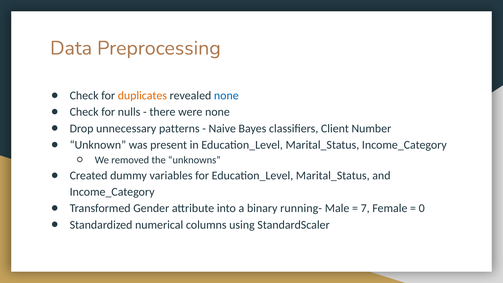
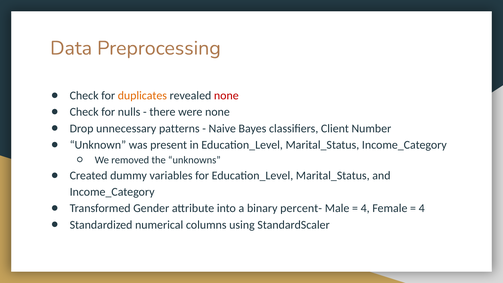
none colour: blue -> red (226, 96)
running-: running- -> percent- (301, 208)
7: 7 -> 4 (365, 208)
0: 0 -> 4 (422, 208)
